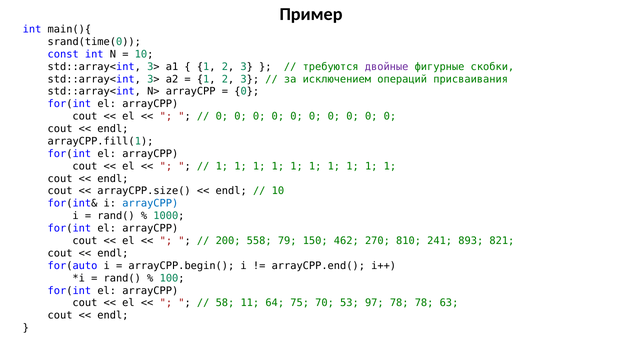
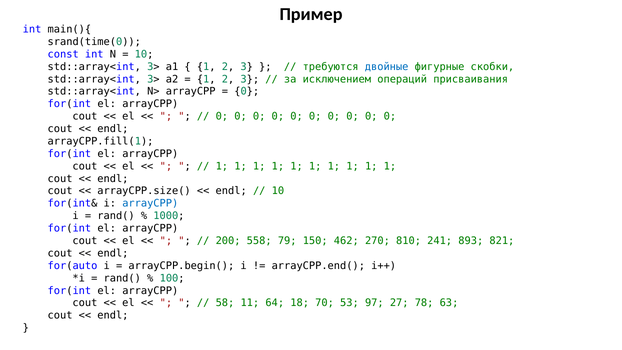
двойные colour: purple -> blue (387, 67)
75: 75 -> 18 (300, 303)
97 78: 78 -> 27 (399, 303)
